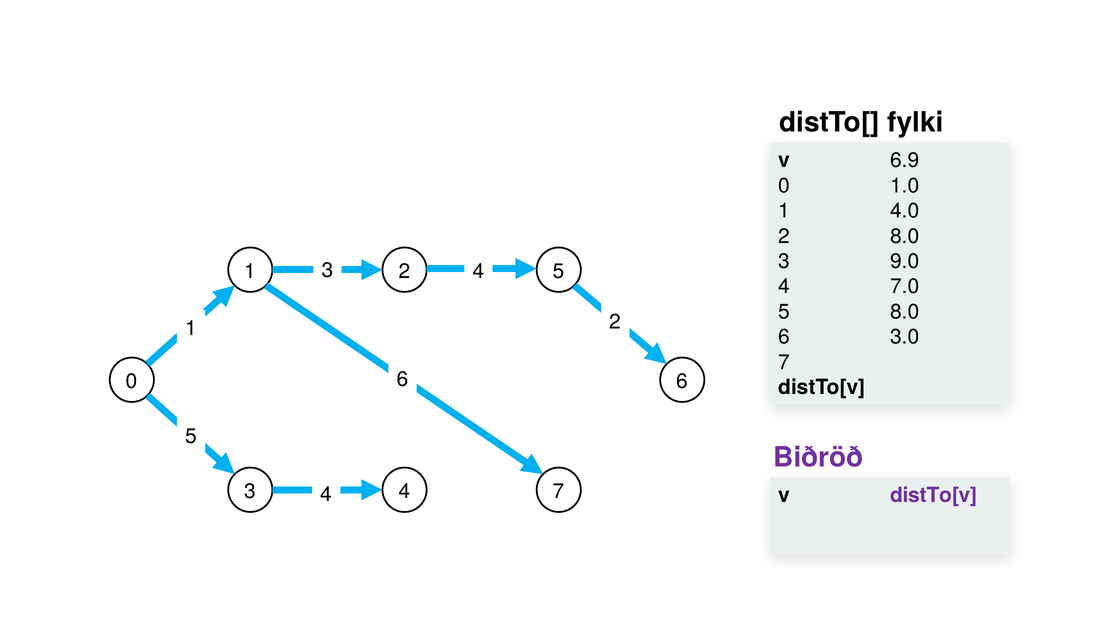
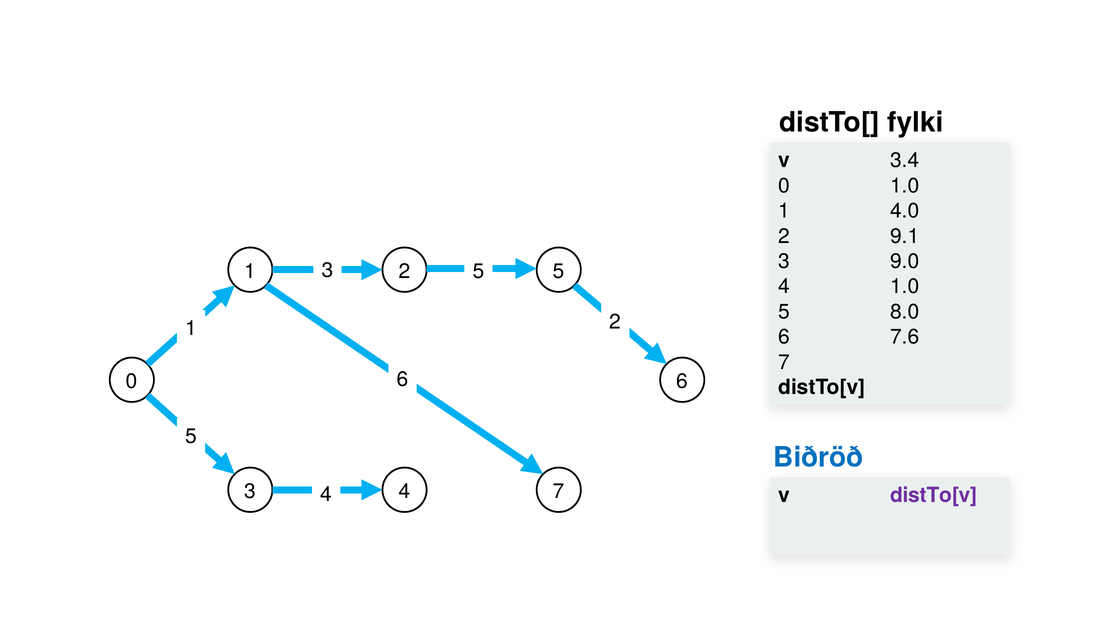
6.9: 6.9 -> 3.4 (905, 160)
8.0: 8.0 -> 9.1 (905, 236)
4: 4 -> 5 (478, 271)
7.0: 7.0 -> 1.0 (905, 286)
3.0: 3.0 -> 7.6 (905, 337)
Biðröð colour: purple -> blue (818, 458)
